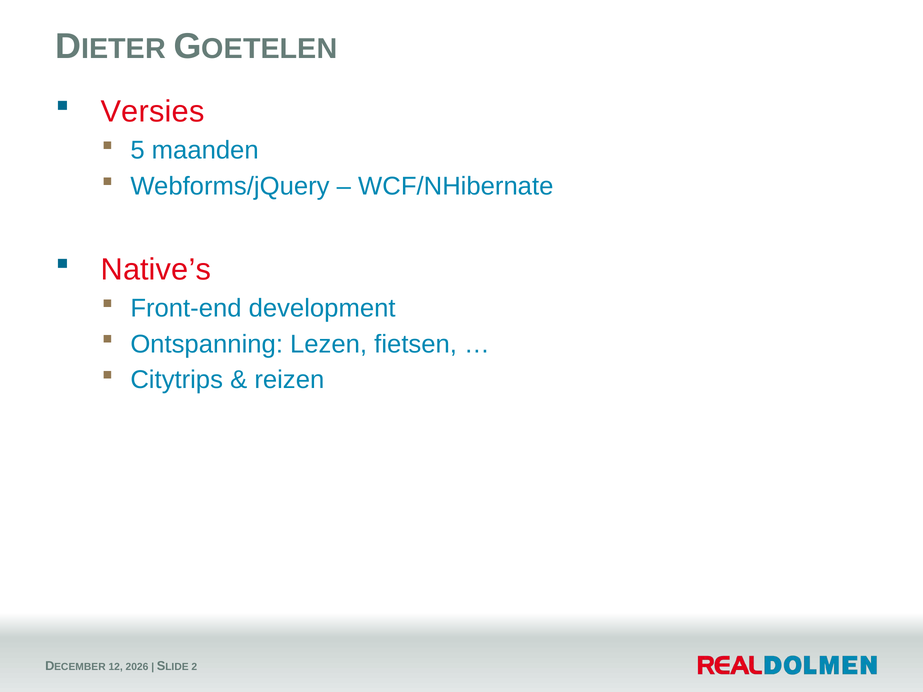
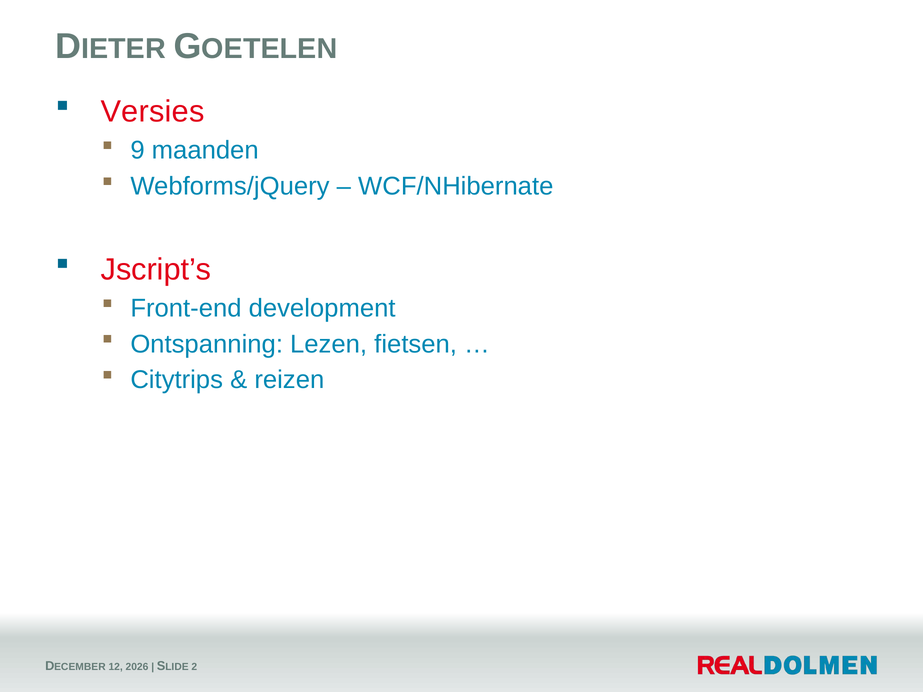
5: 5 -> 9 (138, 150)
Native’s: Native’s -> Jscript’s (156, 270)
